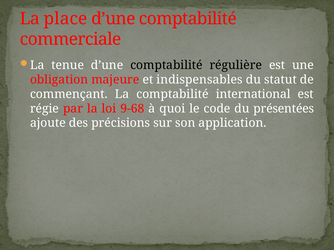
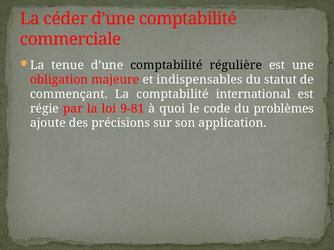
place: place -> céder (66, 19)
9-68: 9-68 -> 9-81 (132, 109)
présentées: présentées -> problèmes (284, 109)
